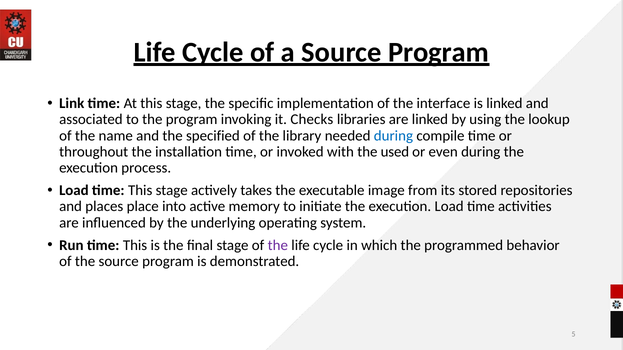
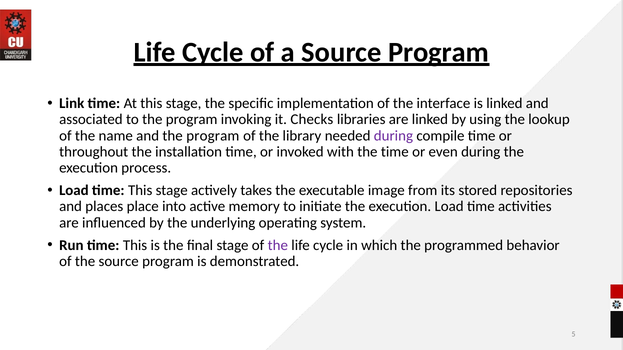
and the specified: specified -> program (213, 136)
during colour: blue -> purple (393, 136)
the used: used -> time (395, 152)
